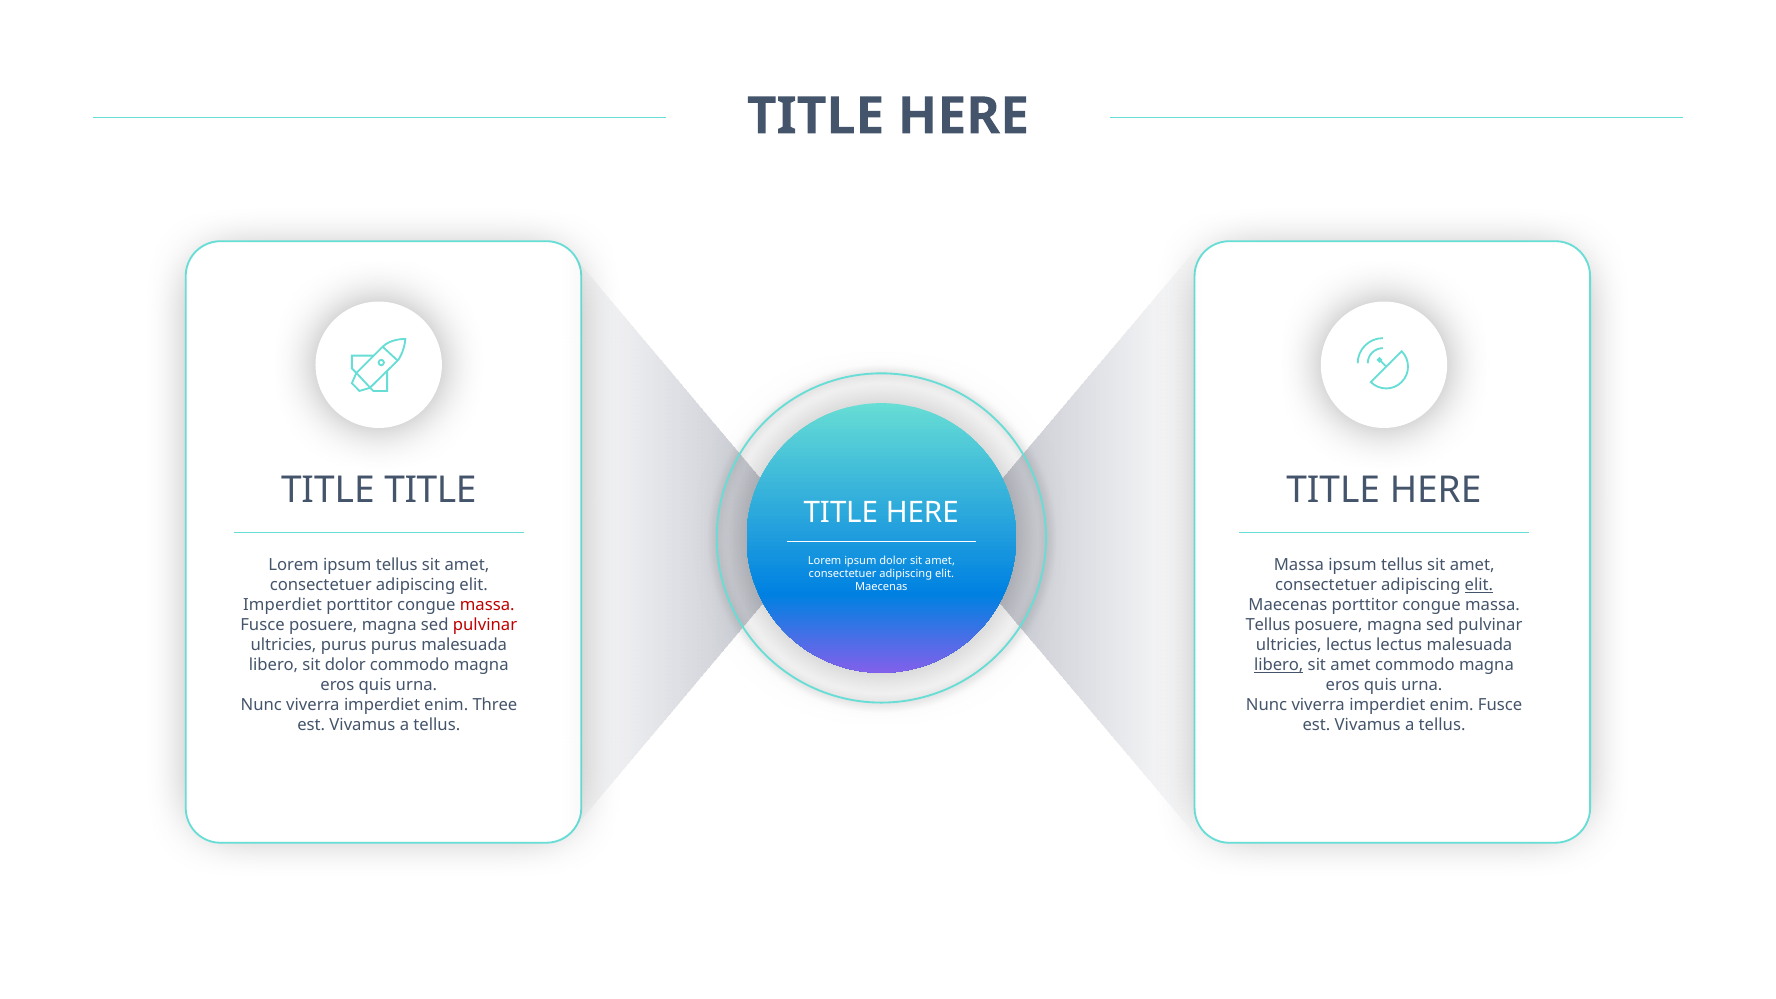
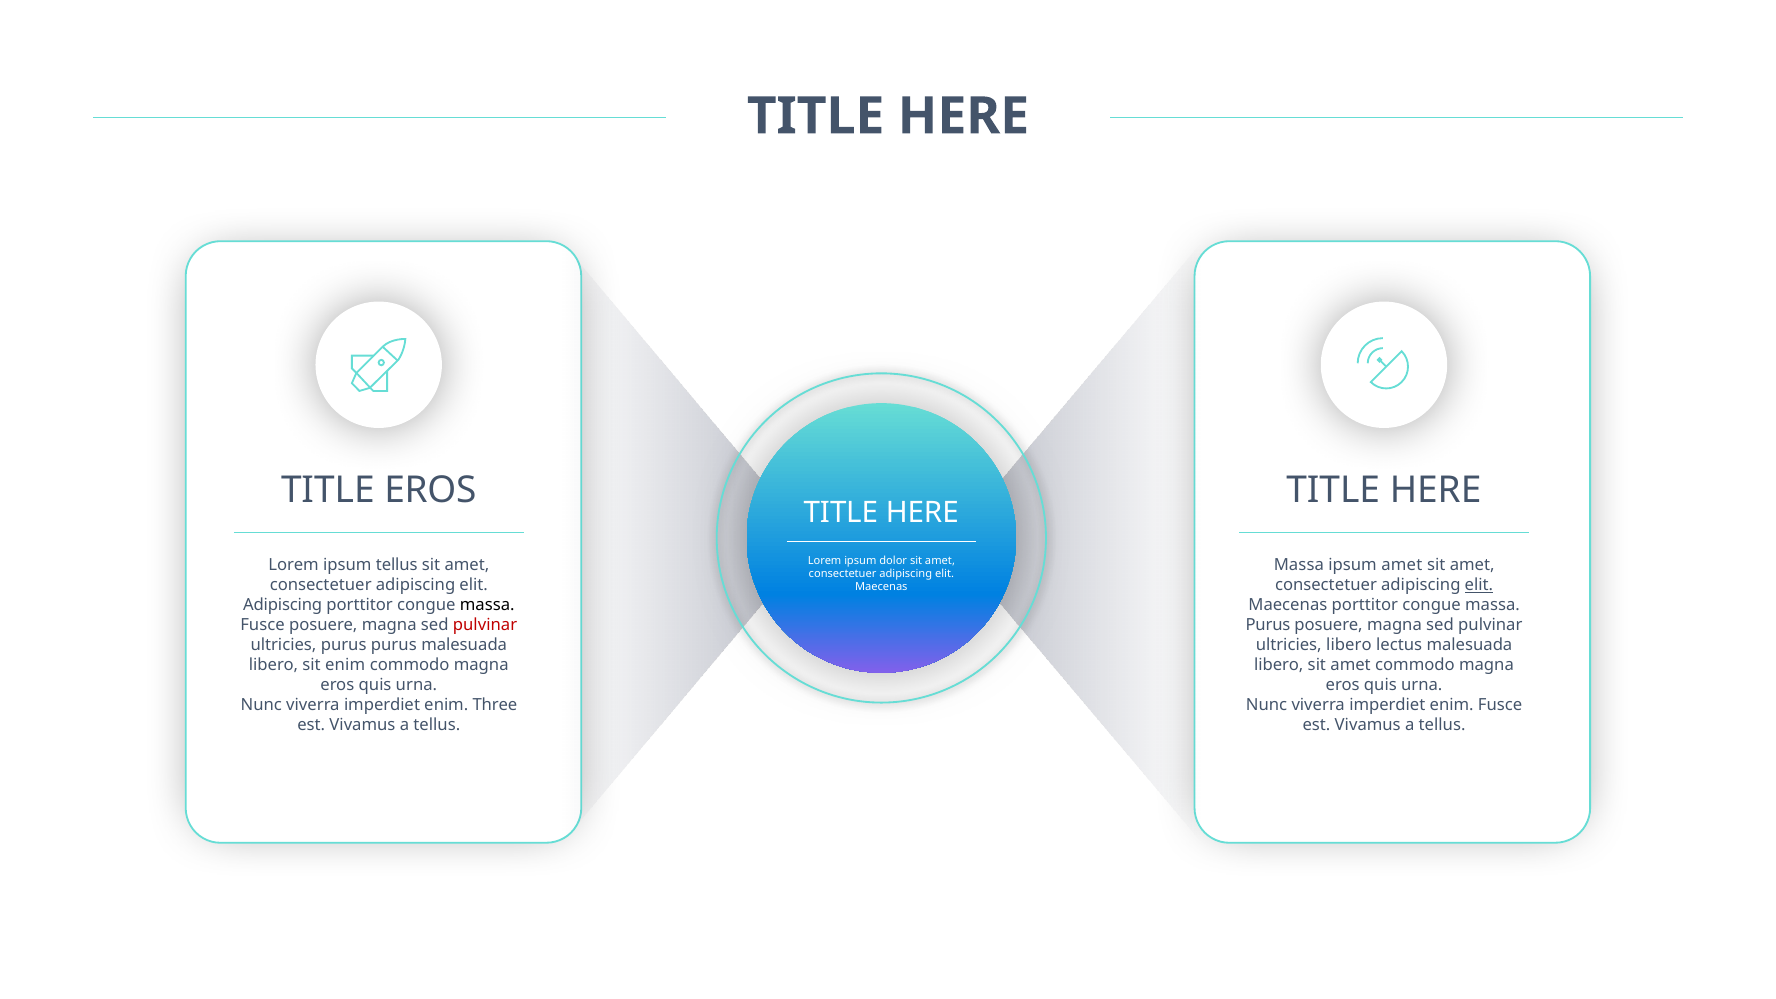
TITLE TITLE: TITLE -> EROS (430, 491)
tellus: tellus -> amet (1402, 565)
Imperdiet: Imperdiet -> Adipiscing (283, 605)
massa colour: red -> black (487, 605)
Tellus: Tellus -> Purus (1268, 625)
ultricies lectus: lectus -> libero (1349, 645)
sit dolor: dolor -> enim (345, 665)
libero underline: present -> none (1279, 665)
